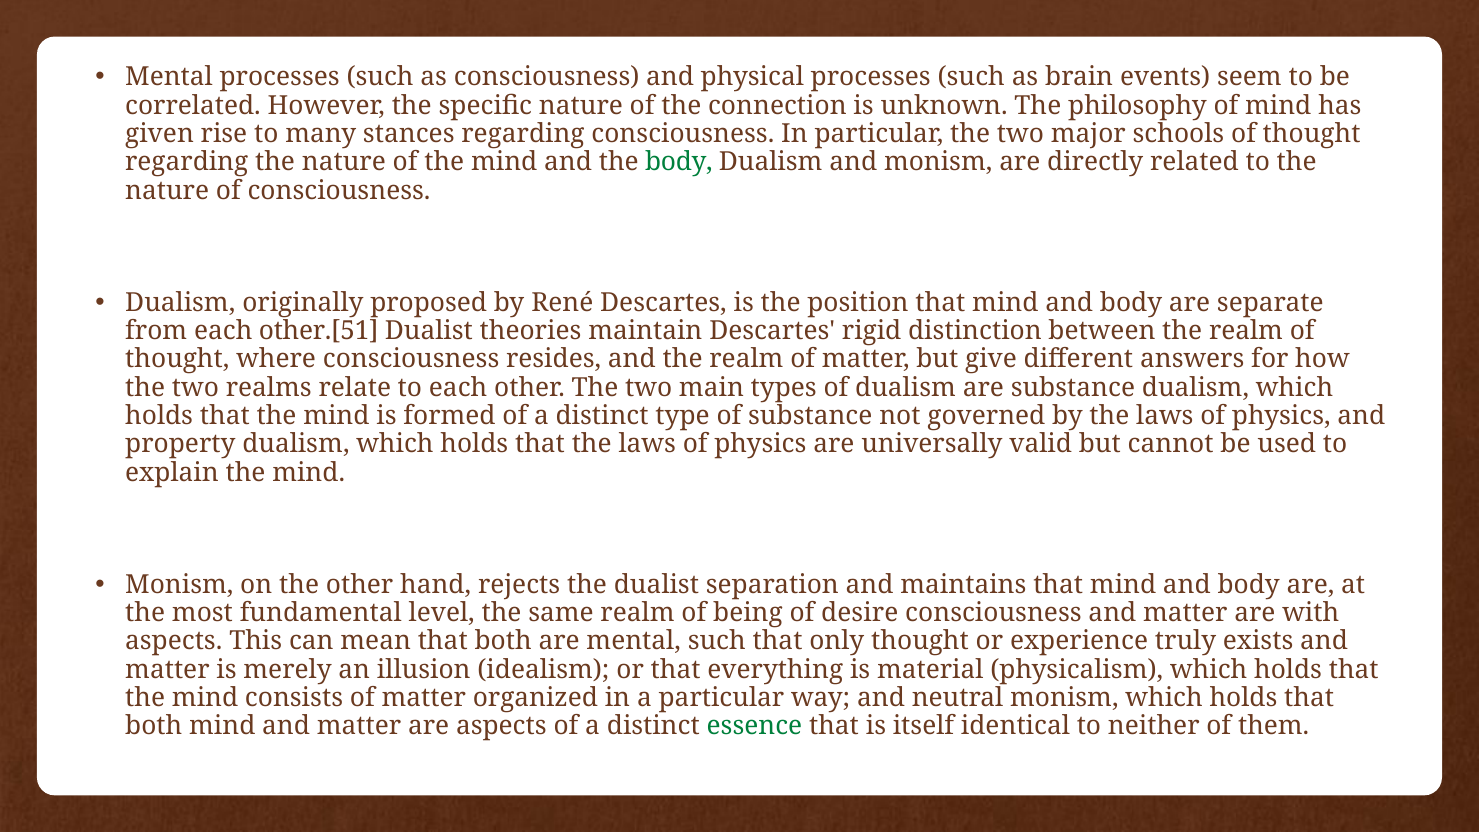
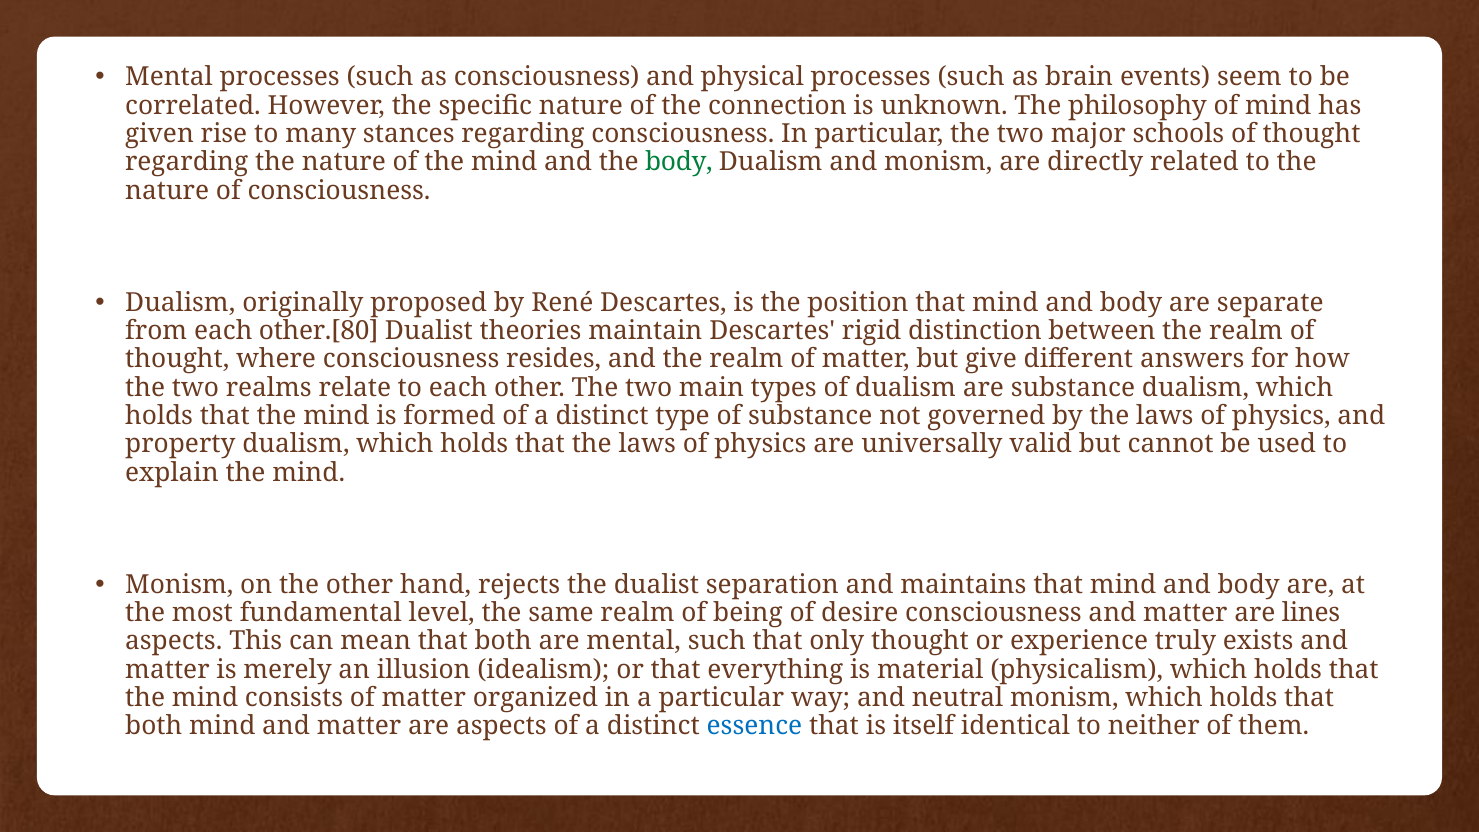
other.[51: other.[51 -> other.[80 (319, 331)
with: with -> lines (1311, 613)
essence colour: green -> blue (754, 726)
